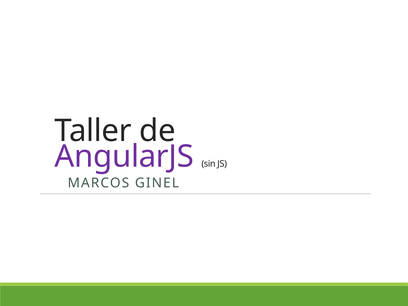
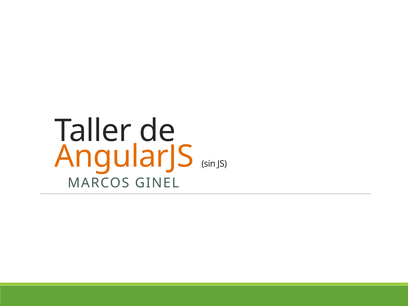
AngularJS colour: purple -> orange (124, 156)
